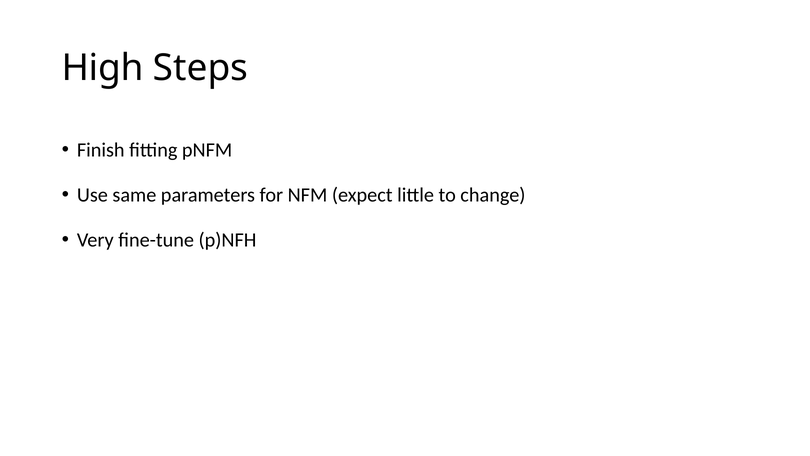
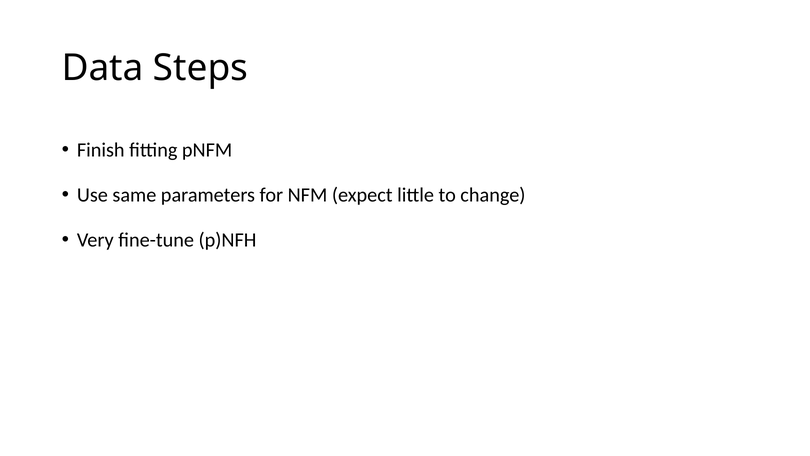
High: High -> Data (103, 68)
